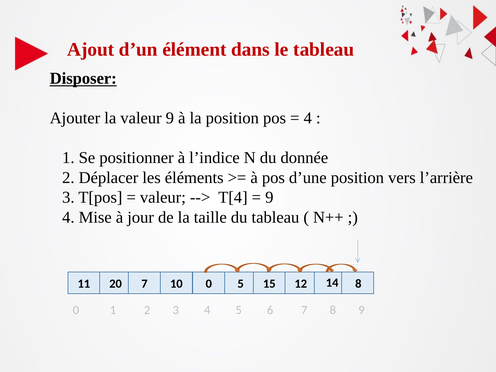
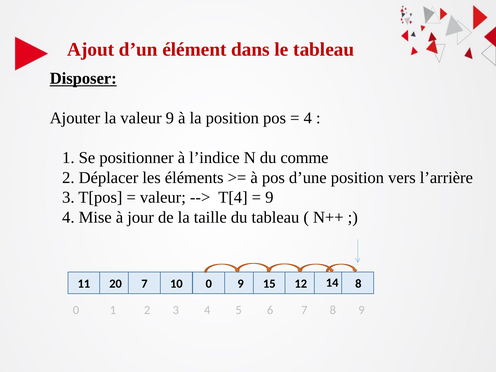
donnée: donnée -> comme (304, 158)
0 5: 5 -> 9 (241, 284)
